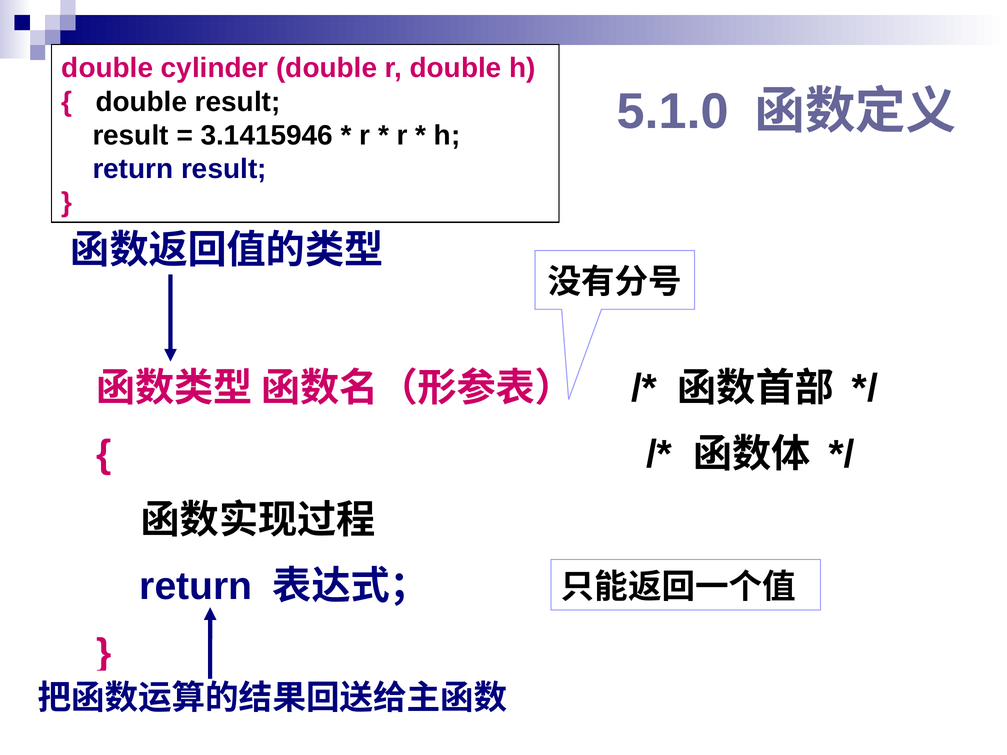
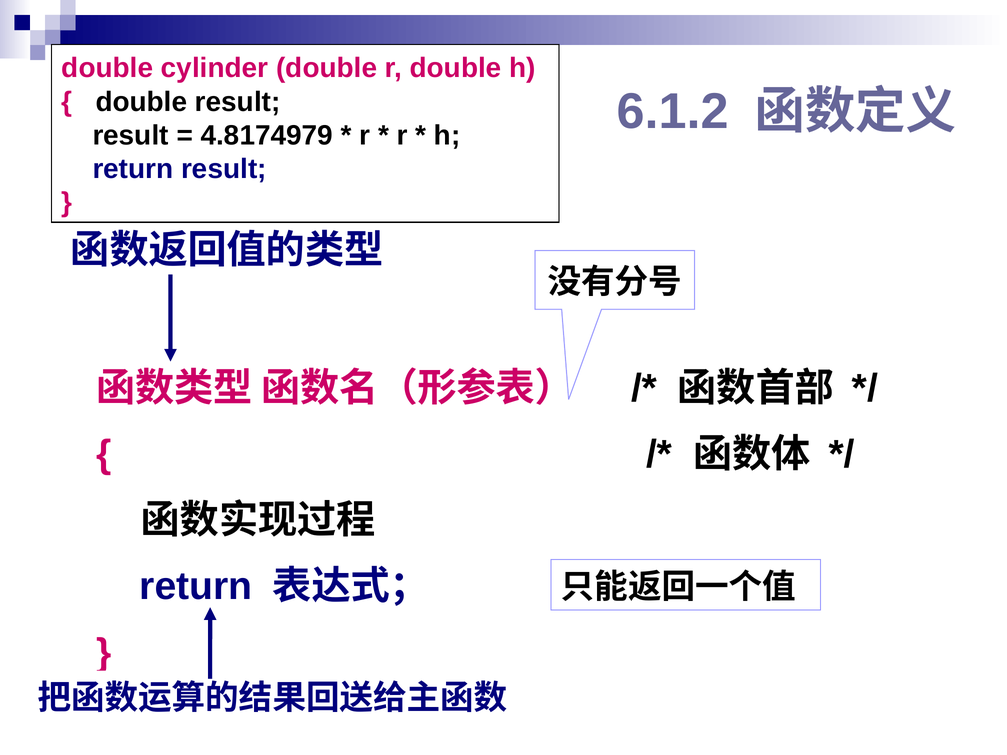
5.1.0: 5.1.0 -> 6.1.2 (673, 111)
3.1415946: 3.1415946 -> 4.8174979 (267, 135)
